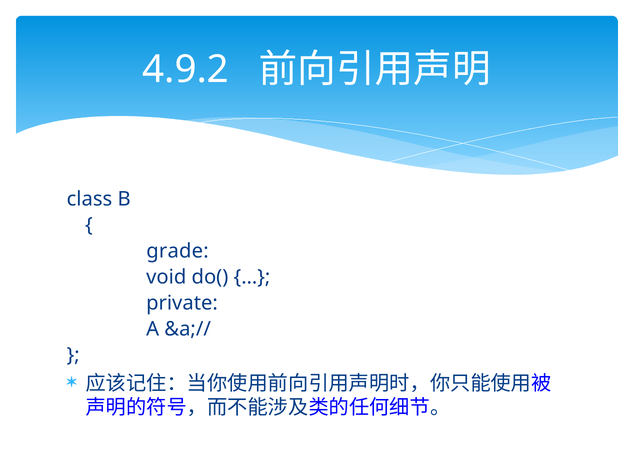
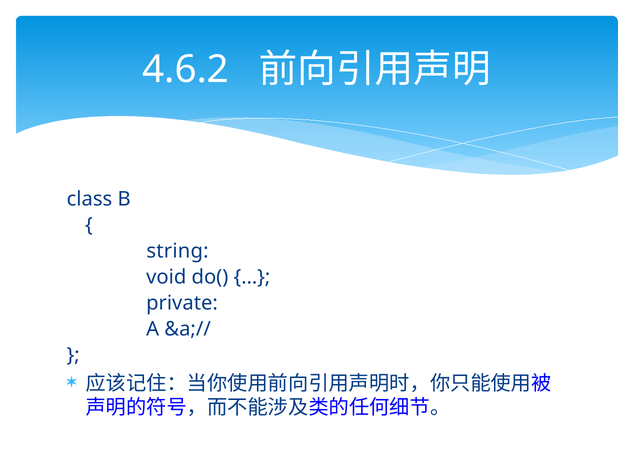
4.9.2: 4.9.2 -> 4.6.2 (186, 69)
grade: grade -> string (178, 251)
